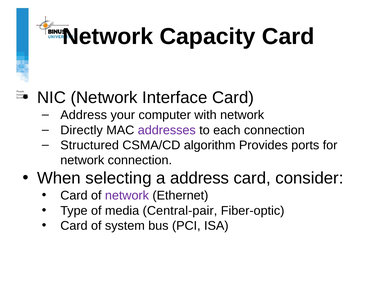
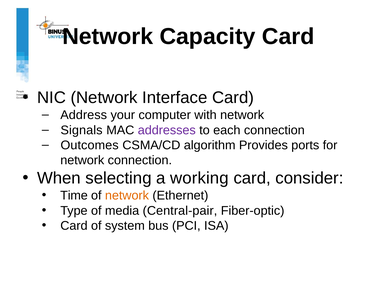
Directly: Directly -> Signals (82, 130)
Structured: Structured -> Outcomes (90, 145)
a address: address -> working (199, 178)
Card: Card -> Time (74, 195)
network colour: purple -> orange (127, 195)
